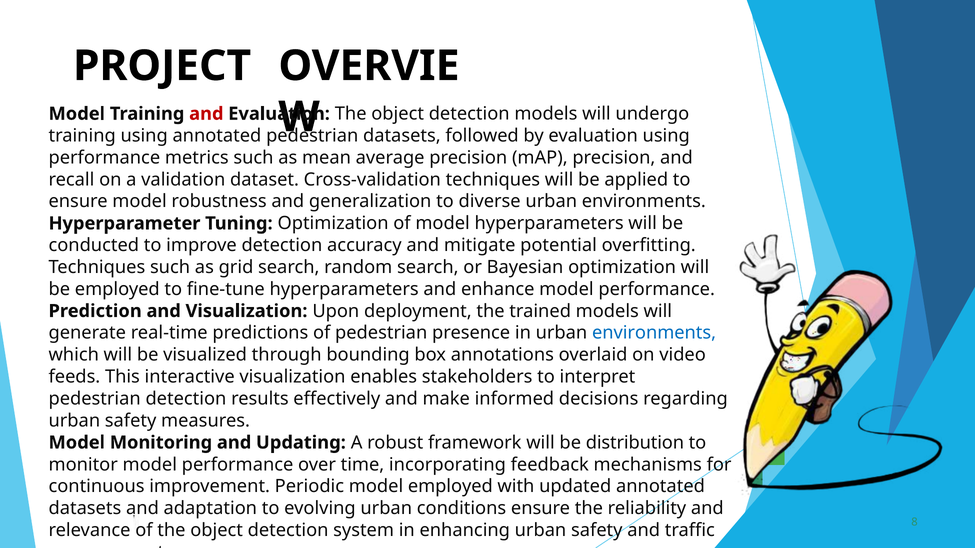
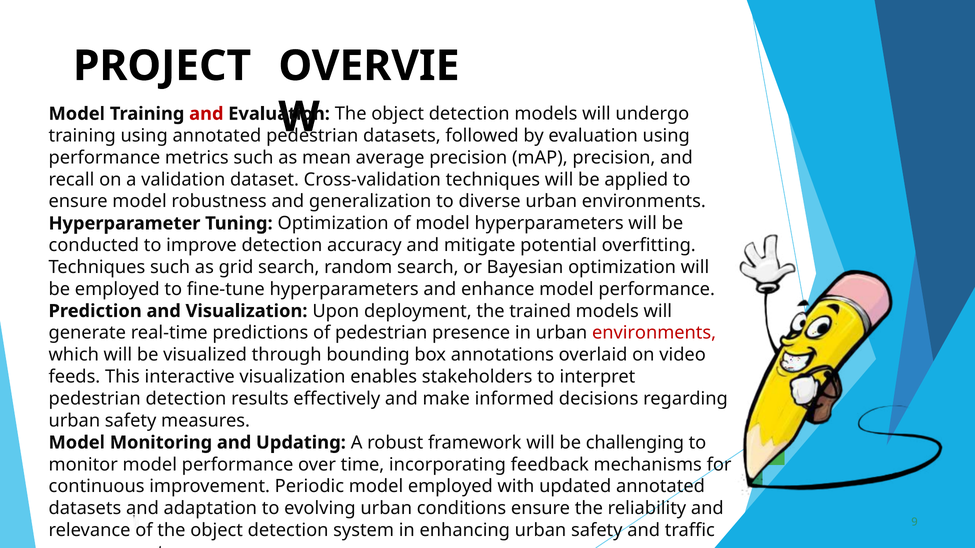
environments colour: blue -> red (654, 333)
distribution: distribution -> challenging (635, 443)
8: 8 -> 9 (914, 523)
